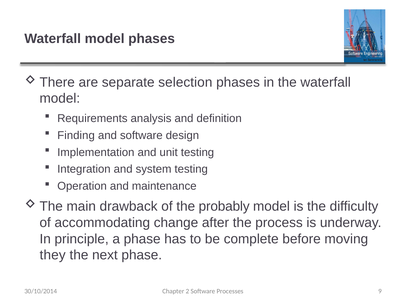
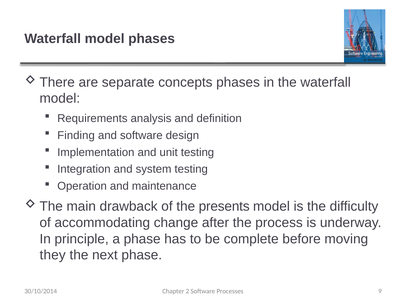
selection: selection -> concepts (185, 82)
probably: probably -> presents (224, 206)
